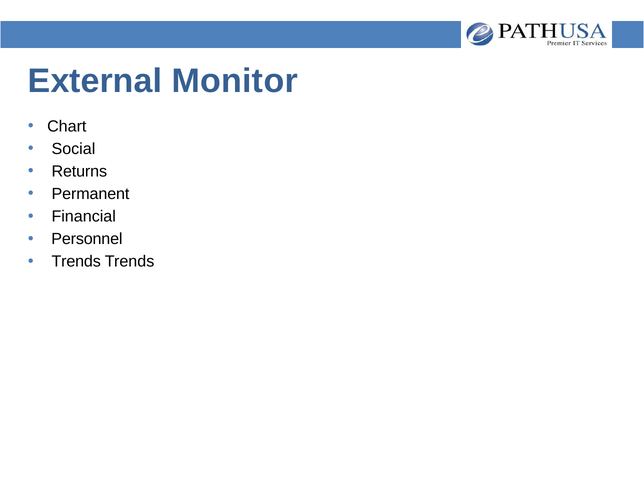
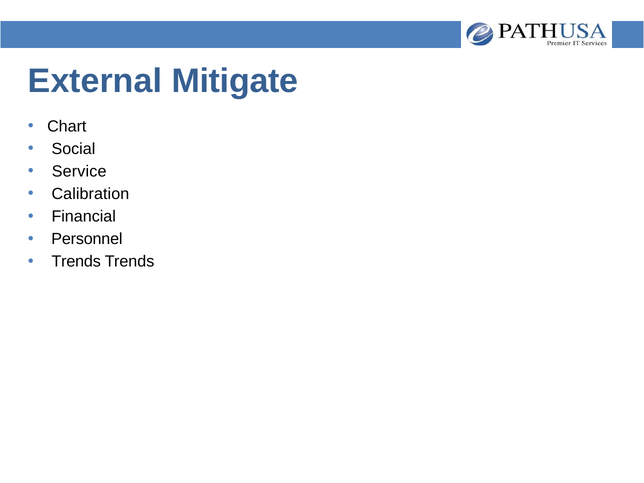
Monitor: Monitor -> Mitigate (235, 81)
Returns: Returns -> Service (79, 172)
Permanent: Permanent -> Calibration (90, 194)
